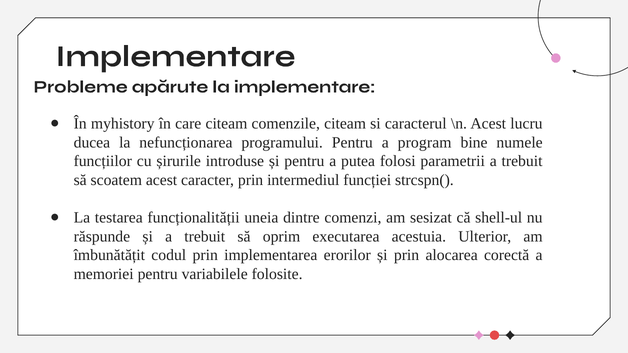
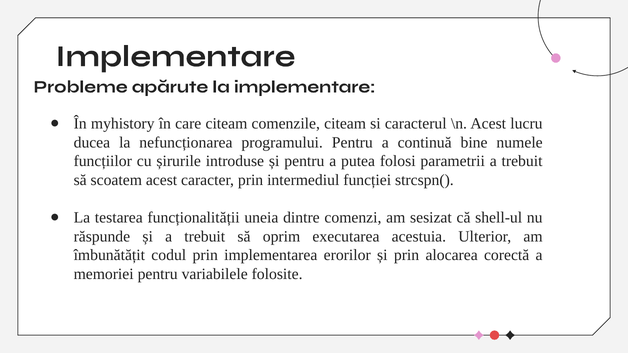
program: program -> continuă (425, 142)
